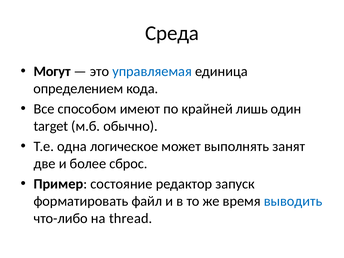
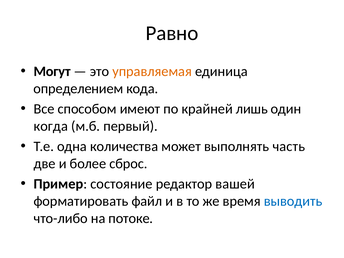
Среда: Среда -> Равно (172, 33)
управляемая colour: blue -> orange (152, 72)
target: target -> когда (51, 126)
обычно: обычно -> первый (131, 126)
логическое: логическое -> количества (124, 146)
занят: занят -> часть (289, 146)
запуск: запуск -> вашей (235, 184)
thread: thread -> потоке (131, 218)
